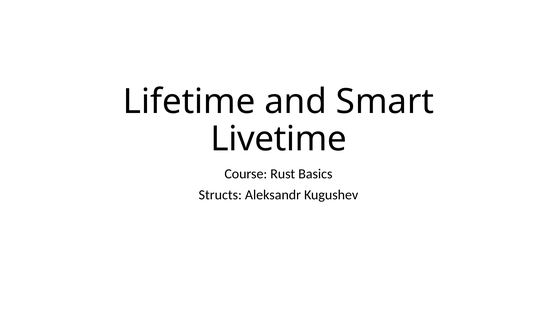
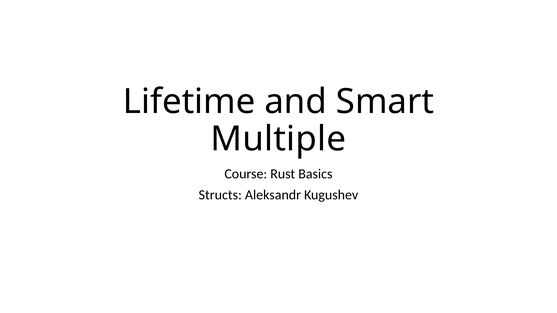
Livetime: Livetime -> Multiple (278, 139)
